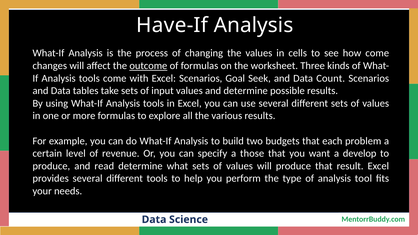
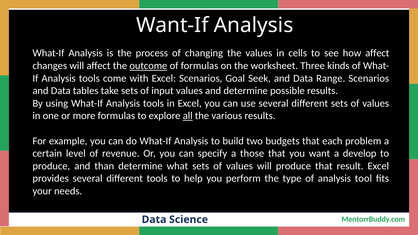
Have-If: Have-If -> Want-If (172, 25)
how come: come -> affect (377, 53)
Count: Count -> Range (331, 78)
all underline: none -> present (188, 116)
read: read -> than (104, 166)
